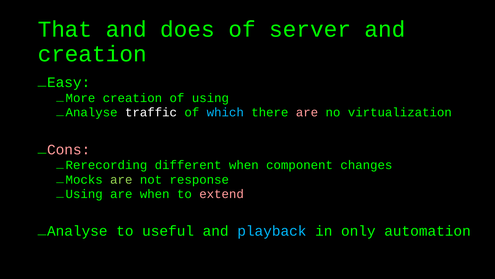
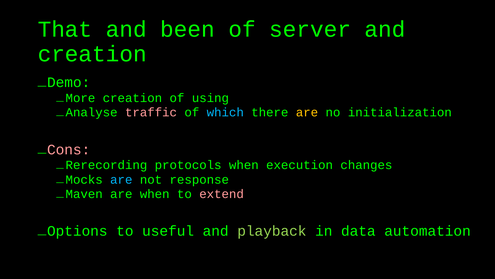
does: does -> been (188, 29)
Easy: Easy -> Demo (69, 82)
traffic colour: white -> pink (151, 112)
are colour: pink -> yellow (307, 112)
virtualization: virtualization -> initialization (400, 112)
different: different -> protocols (188, 165)
component: component -> execution (300, 165)
are colour: light green -> light blue (121, 179)
Using: Using -> Maven (84, 194)
Analyse: Analyse -> Options (77, 231)
playback colour: light blue -> light green (272, 231)
only: only -> data (358, 231)
